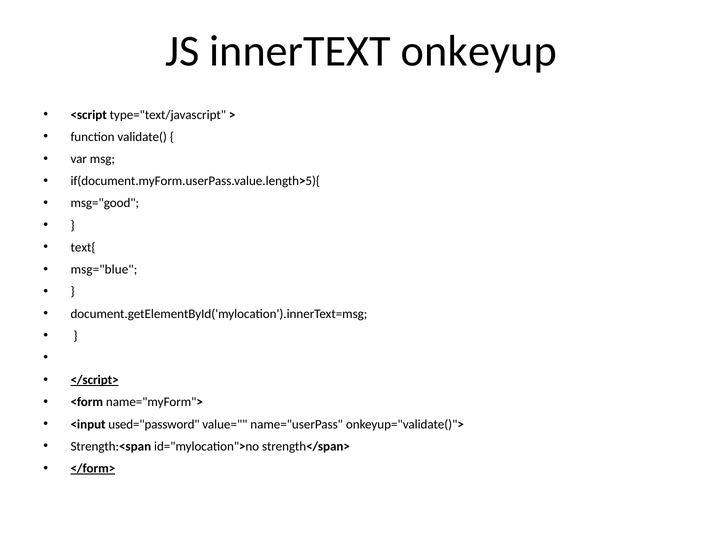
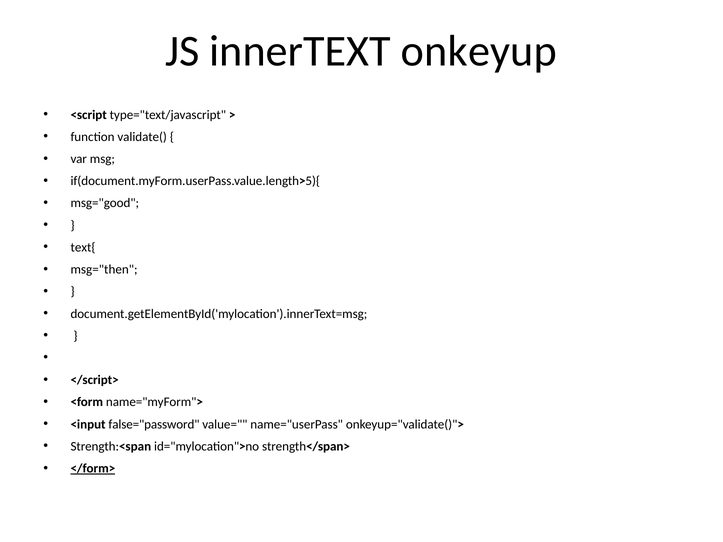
msg="blue: msg="blue -> msg="then (104, 270)
</script> underline: present -> none (95, 380)
used="password: used="password -> false="password (154, 424)
